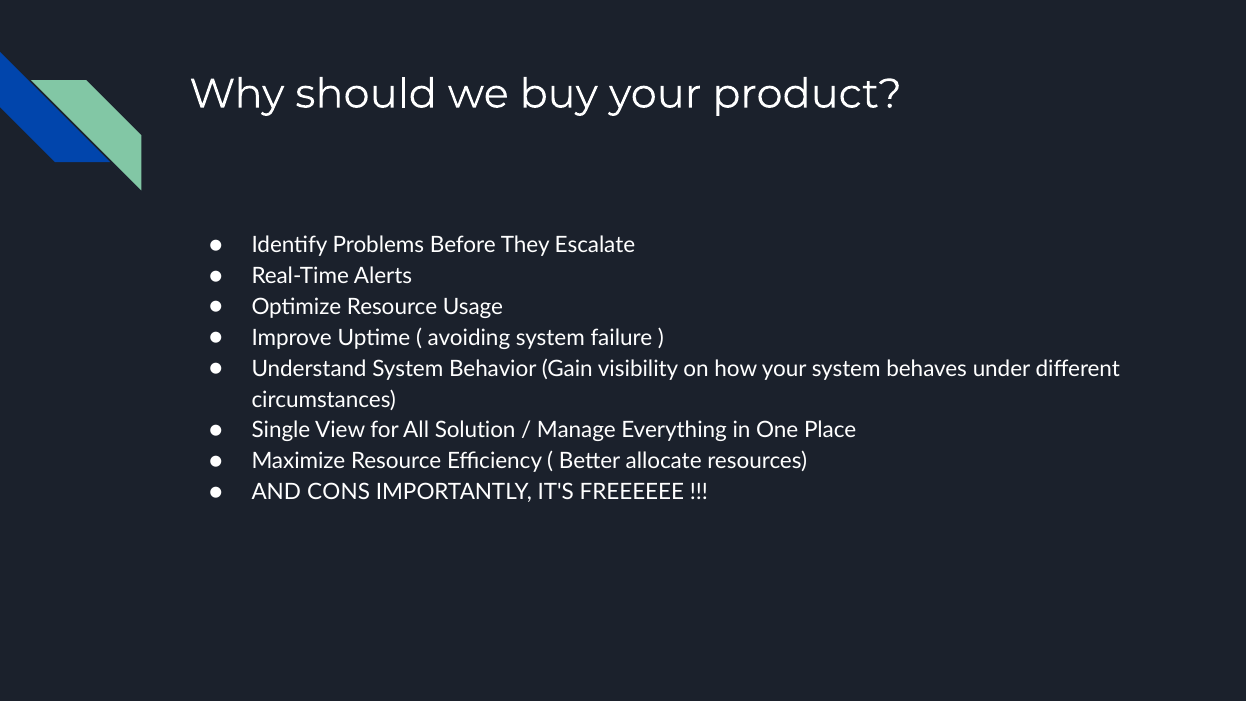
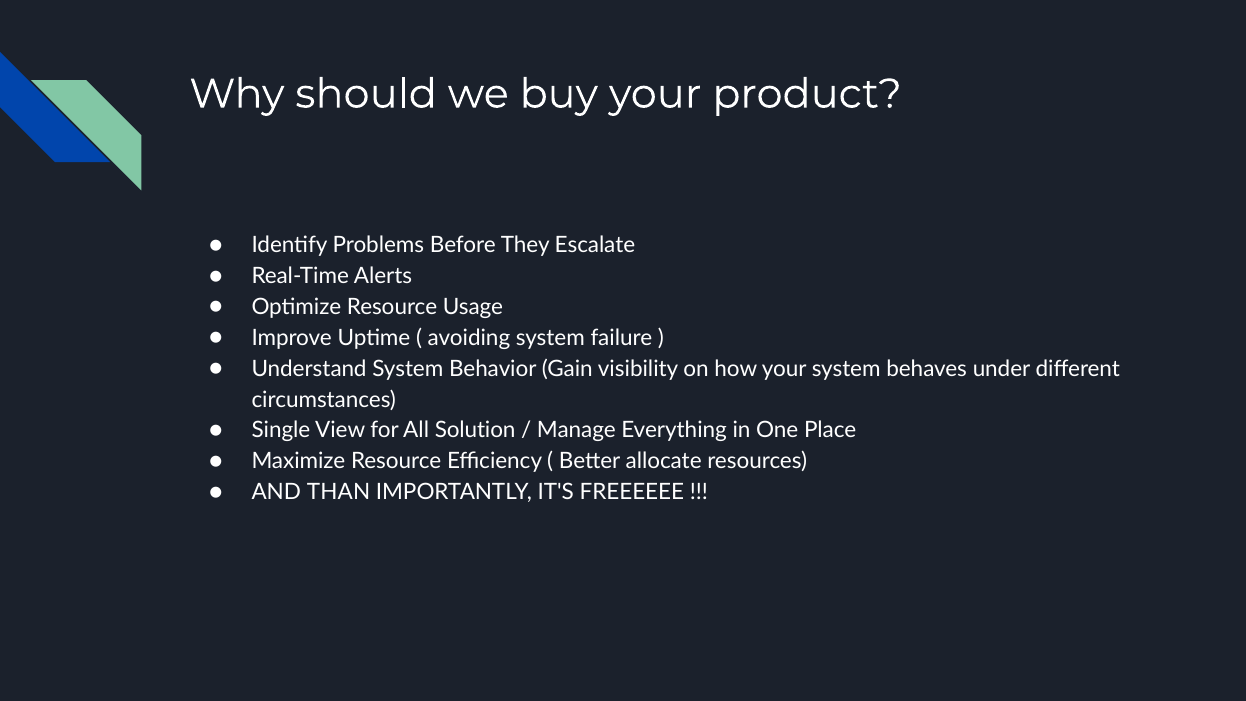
CONS: CONS -> THAN (339, 492)
